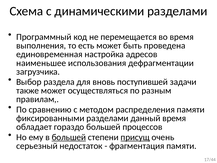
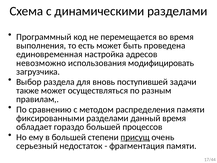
наименьшее: наименьшее -> невозможно (41, 63)
дефрагментации: дефрагментации -> модифицировать (161, 63)
большей underline: present -> none (69, 137)
